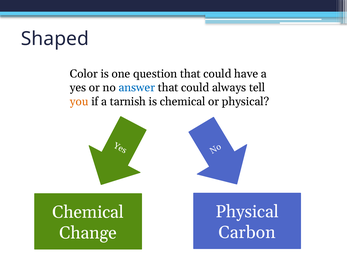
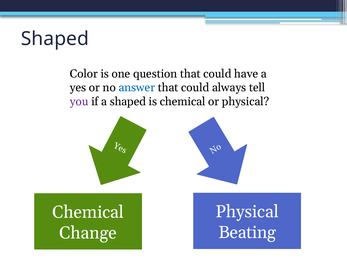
you colour: orange -> purple (79, 102)
a tarnish: tarnish -> shaped (128, 102)
Carbon: Carbon -> Beating (247, 233)
